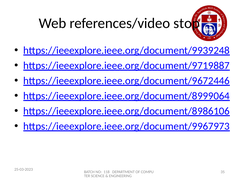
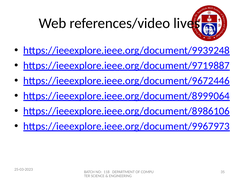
stop: stop -> lives (187, 23)
